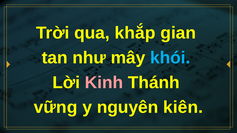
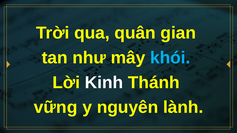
khắp: khắp -> quân (135, 33)
Kinh colour: pink -> white (104, 83)
kiên: kiên -> lành (183, 108)
